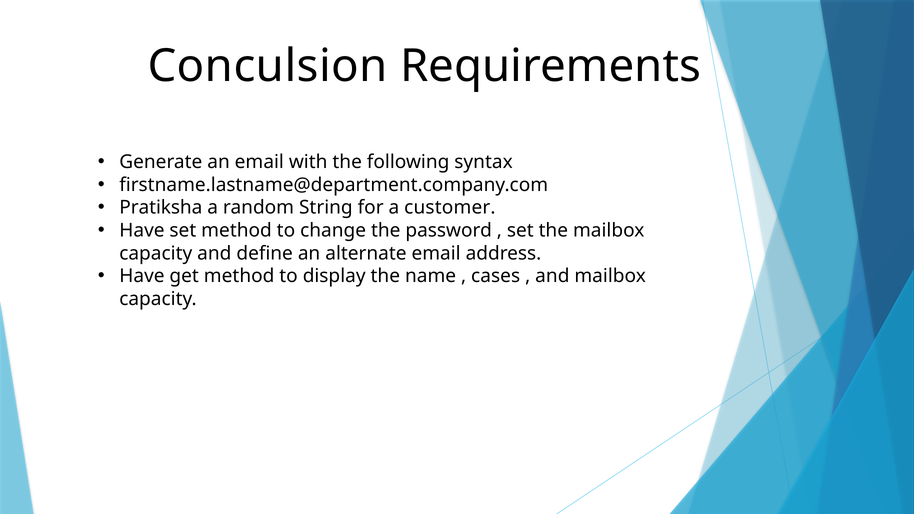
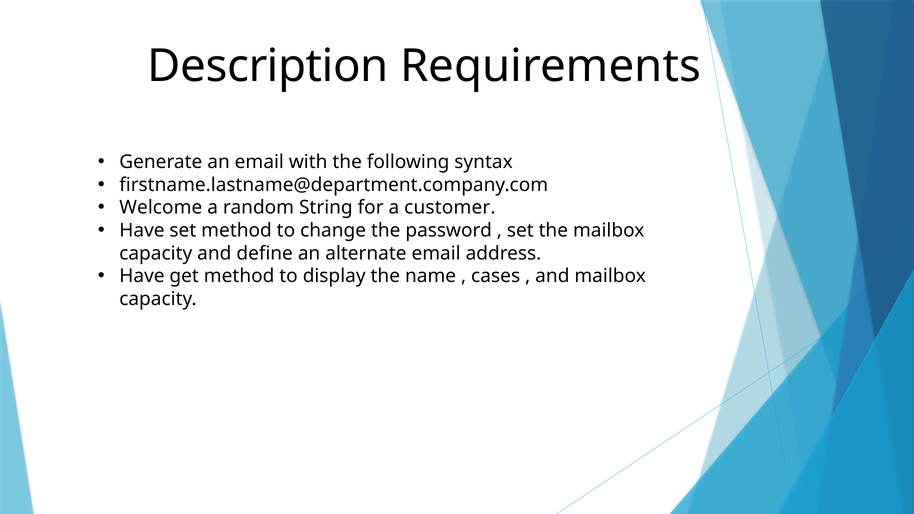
Conculsion: Conculsion -> Description (268, 66)
Pratiksha: Pratiksha -> Welcome (161, 208)
